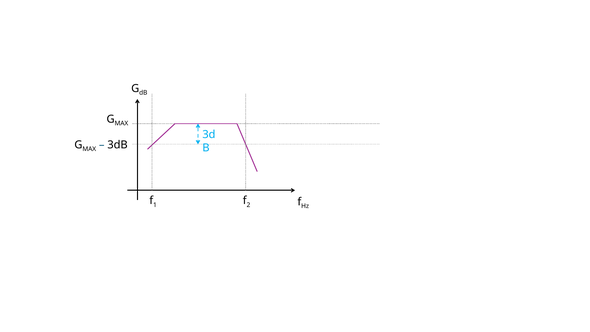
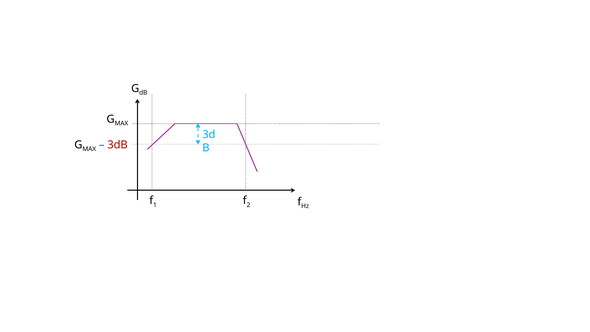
3dB colour: black -> red (118, 145)
